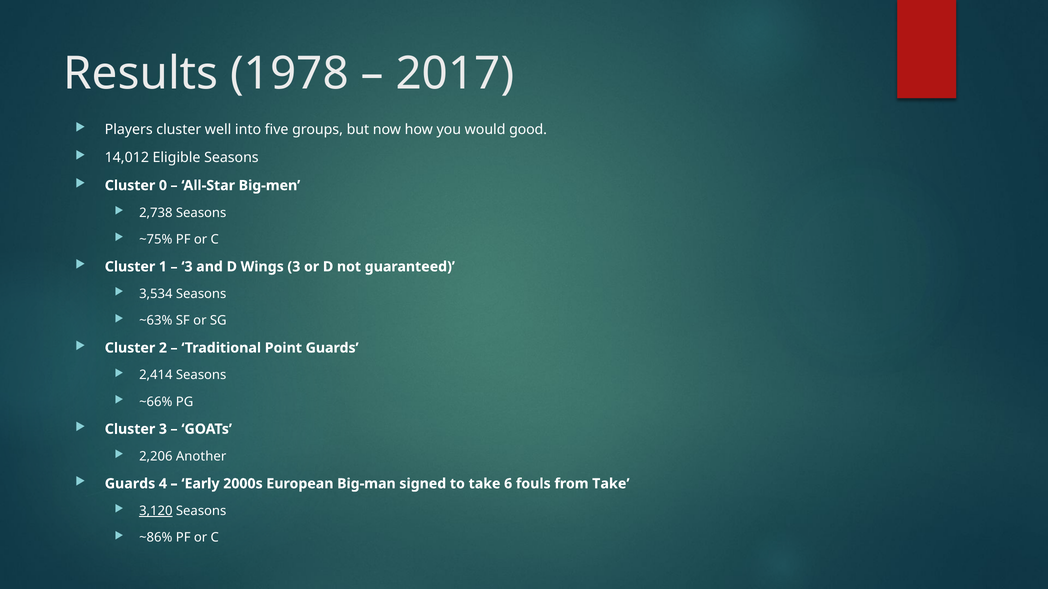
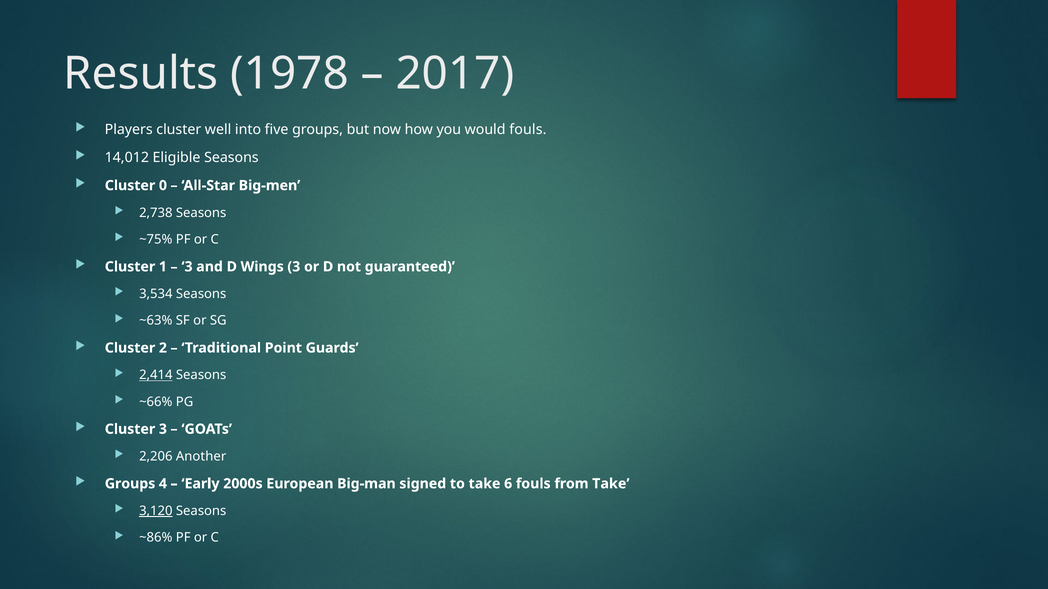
would good: good -> fouls (528, 130)
2,414 underline: none -> present (156, 375)
Guards: Guards -> Groups (130, 484)
